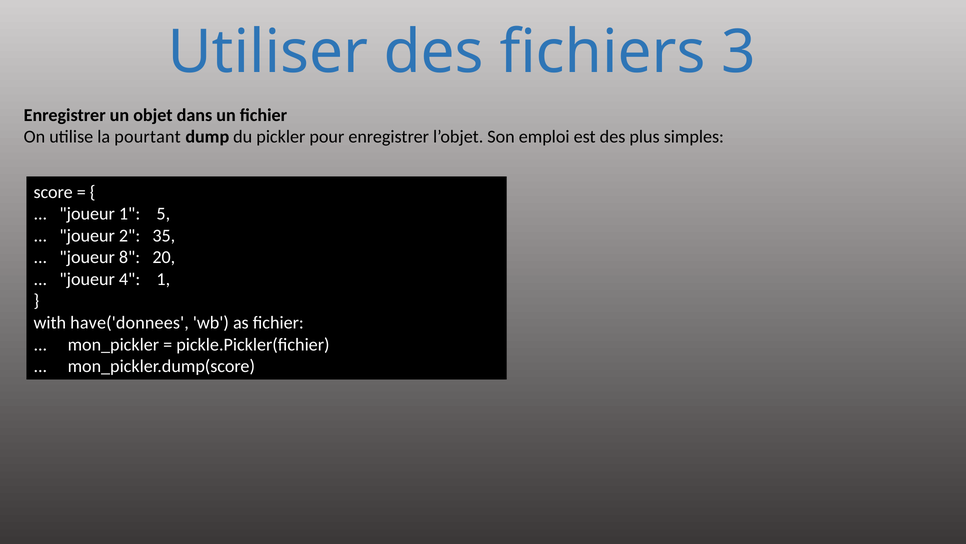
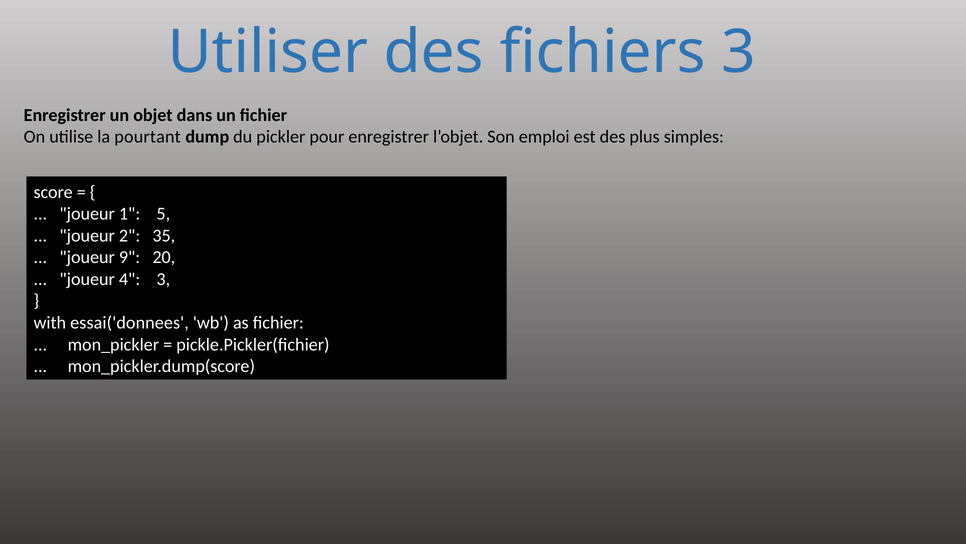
8: 8 -> 9 (130, 257)
4 1: 1 -> 3 (163, 279)
have('donnees: have('donnees -> essai('donnees (130, 322)
